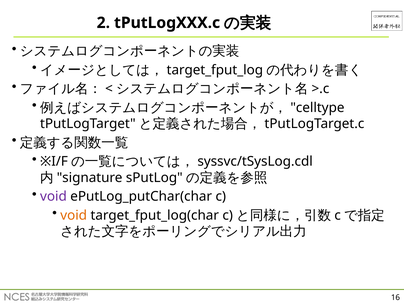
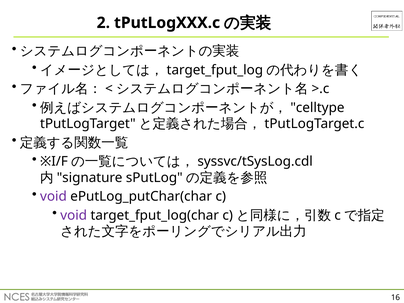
void colour: orange -> purple (74, 215)
